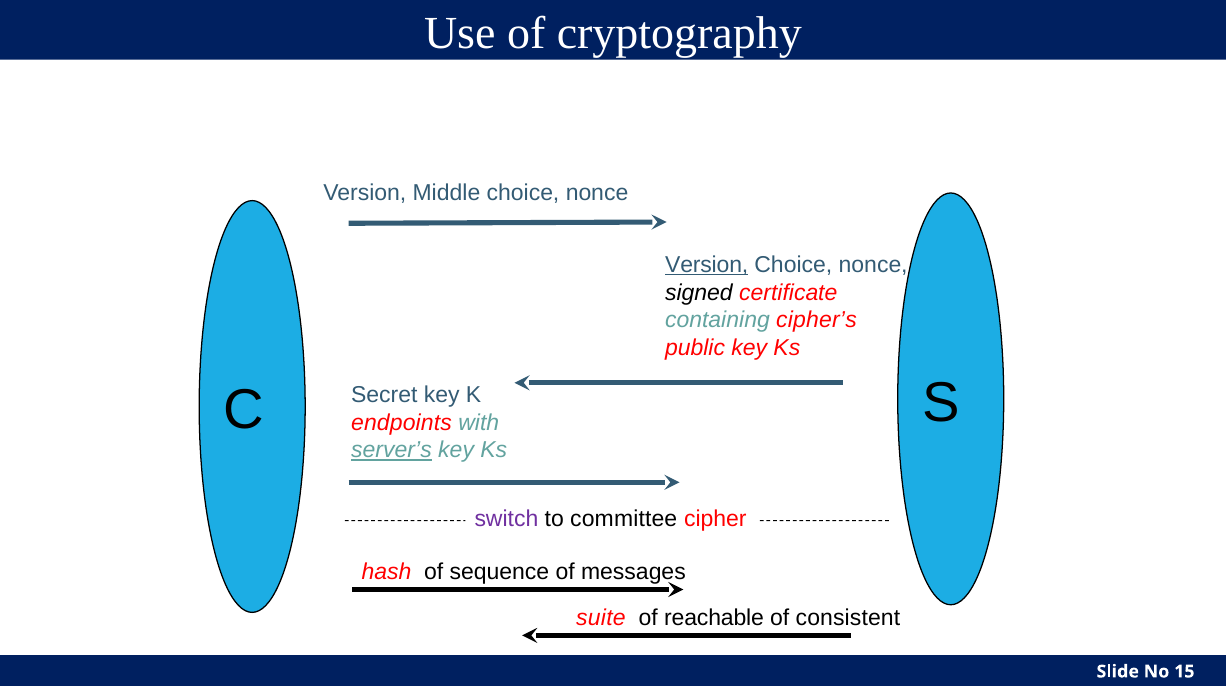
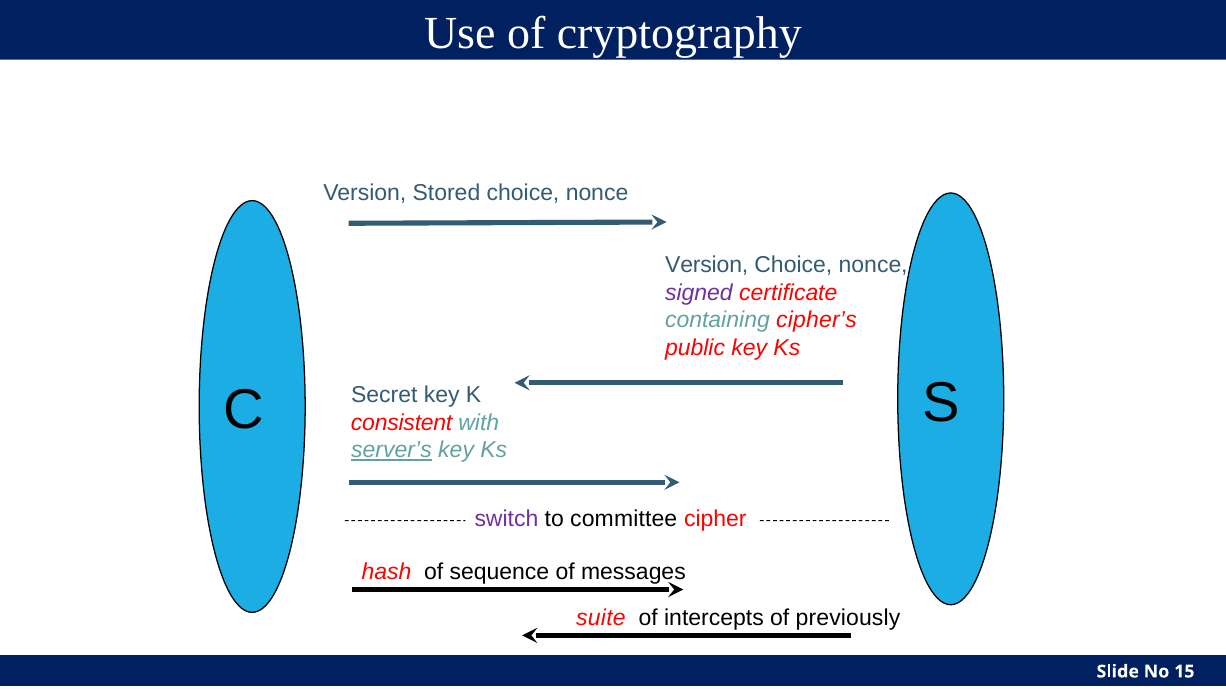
Middle: Middle -> Stored (446, 193)
Version underline: present -> none (707, 265)
signed colour: black -> purple (699, 293)
endpoints: endpoints -> consistent (402, 423)
reachable: reachable -> intercepts (714, 619)
consistent: consistent -> previously (848, 619)
